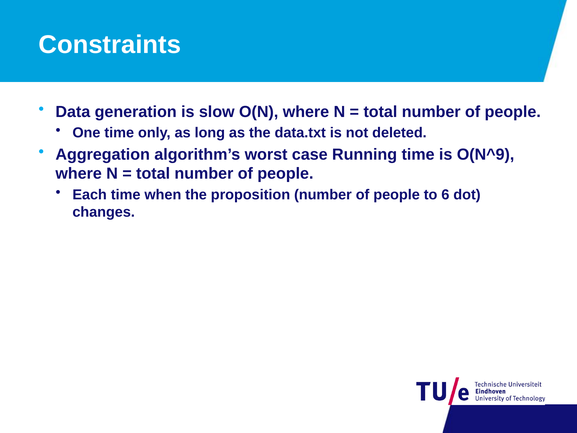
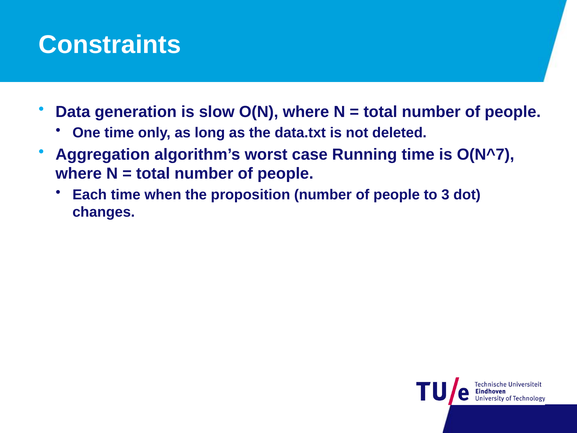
O(N^9: O(N^9 -> O(N^7 (486, 154)
6: 6 -> 3 (445, 195)
